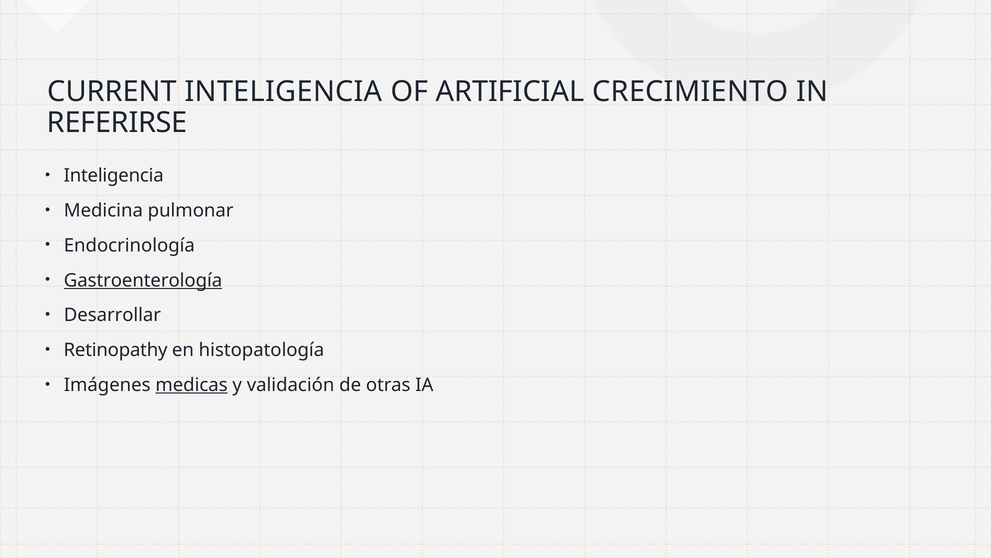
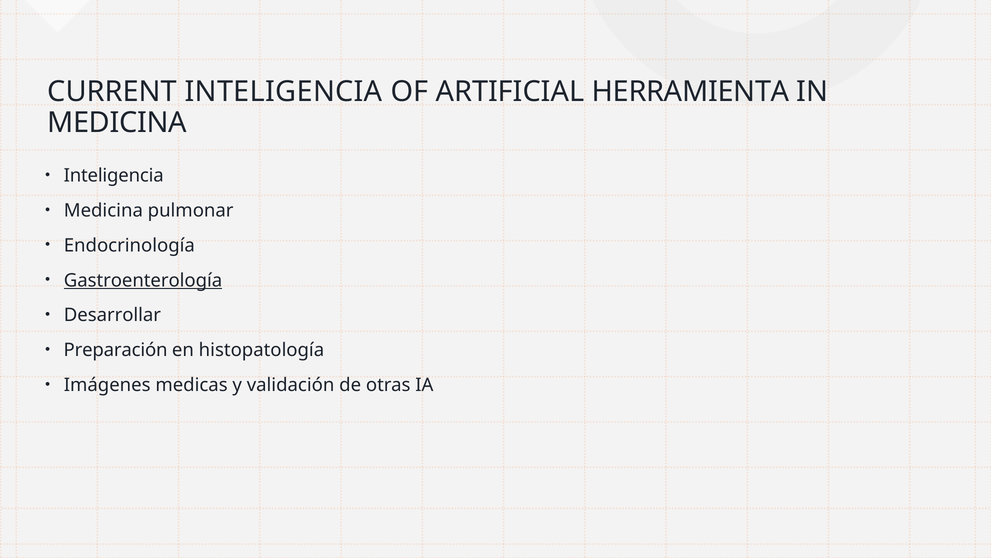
CRECIMIENTO: CRECIMIENTO -> HERRAMIENTA (691, 91)
REFERIRSE: REFERIRSE -> MEDICINA (117, 123)
Retinopathy: Retinopathy -> Preparación (116, 350)
medicas underline: present -> none (192, 385)
